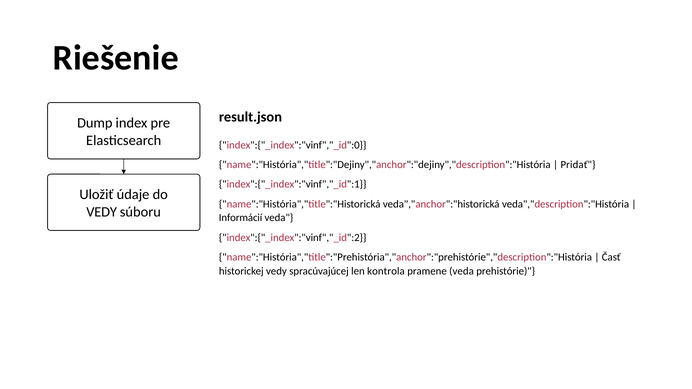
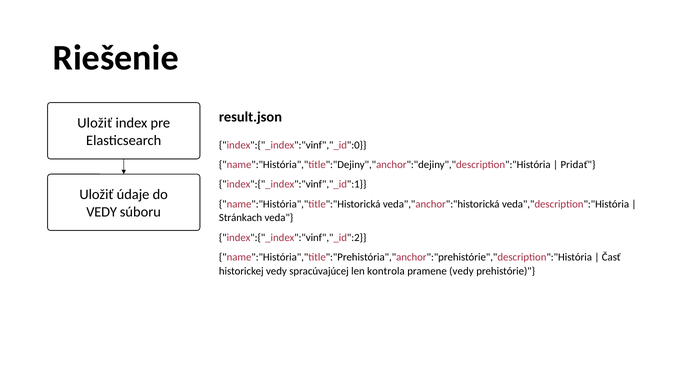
Dump: Dump -> Uložiť (95, 123)
Informácií: Informácií -> Stránkach (241, 218)
pramene veda: veda -> vedy (461, 271)
